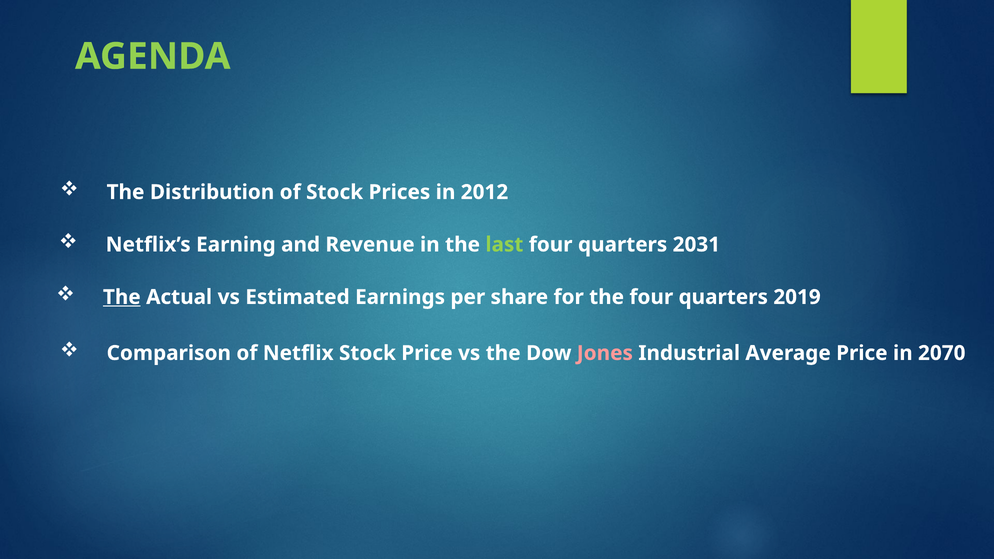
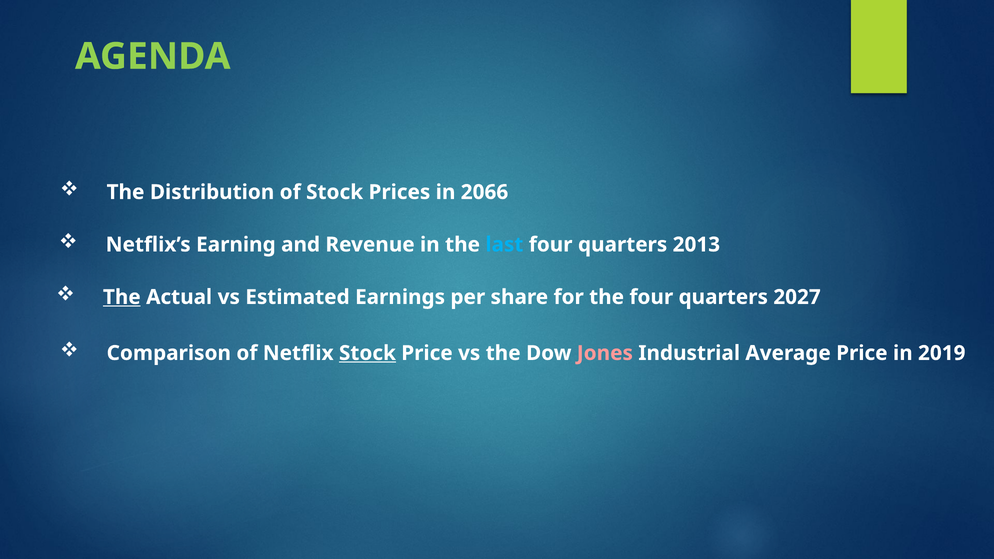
2012: 2012 -> 2066 (484, 192)
last colour: light green -> light blue (504, 245)
2031: 2031 -> 2013 (696, 245)
2019: 2019 -> 2027 (797, 297)
Stock underline: none -> present (367, 353)
2070: 2070 -> 2019 (942, 353)
